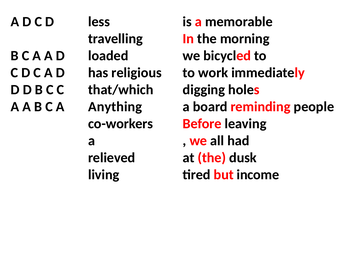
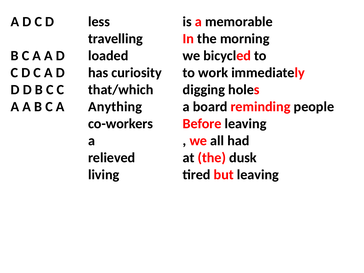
religious: religious -> curiosity (137, 73)
but income: income -> leaving (258, 175)
